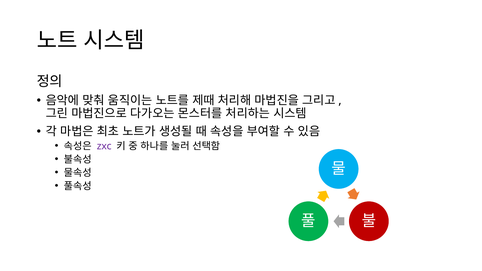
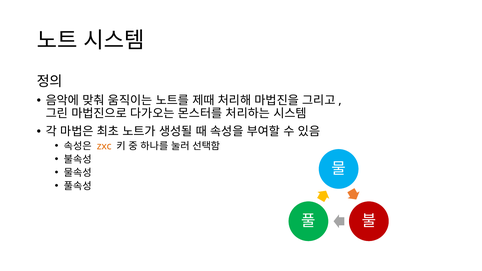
zxc colour: purple -> orange (104, 146)
